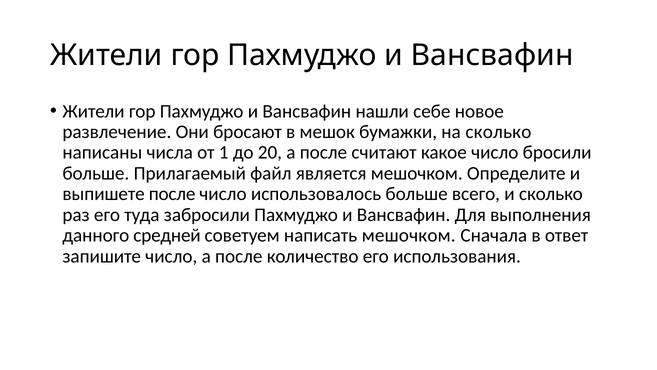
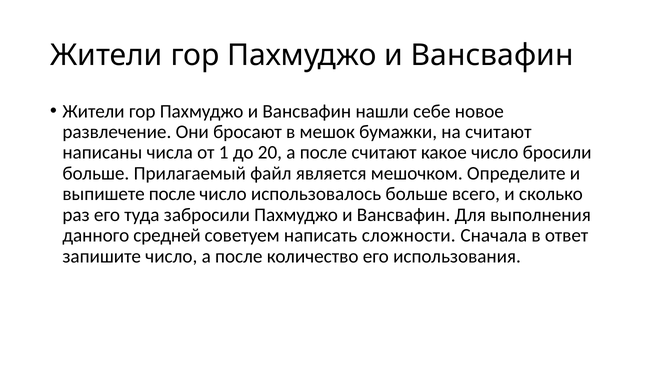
на сколько: сколько -> считают (498, 132)
написать мешочком: мешочком -> сложности (409, 235)
